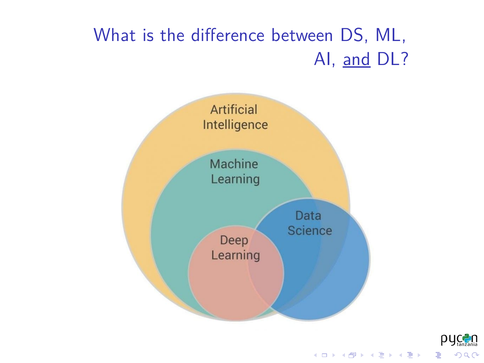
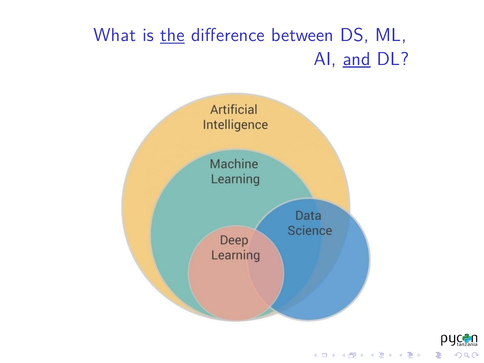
the underline: none -> present (172, 35)
